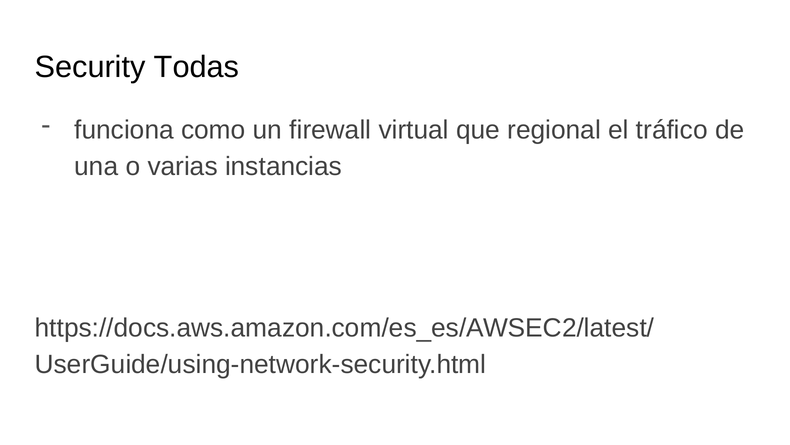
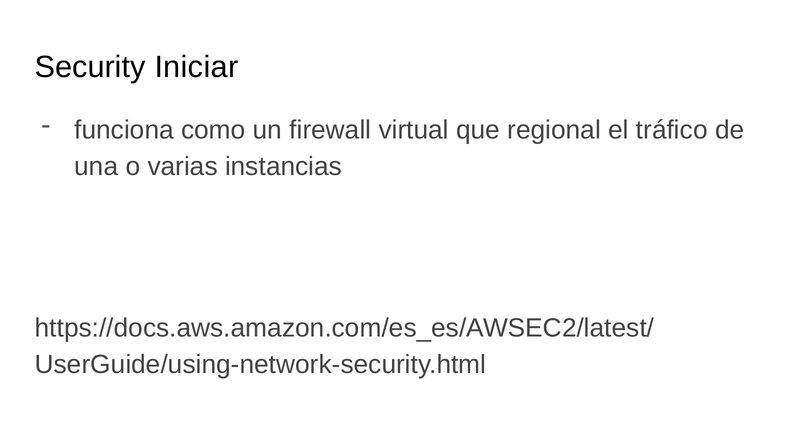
Todas: Todas -> Iniciar (196, 67)
